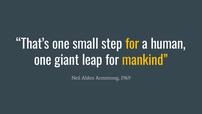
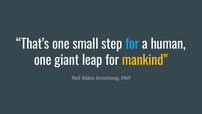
for colour: yellow -> light blue (132, 44)
